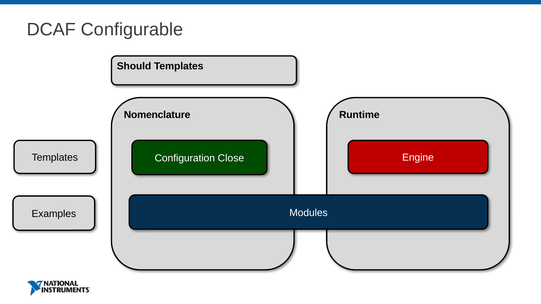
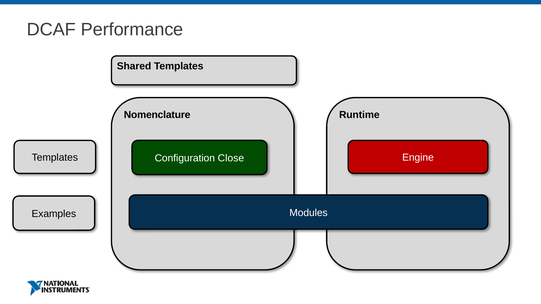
Configurable: Configurable -> Performance (132, 30)
Should: Should -> Shared (134, 66)
